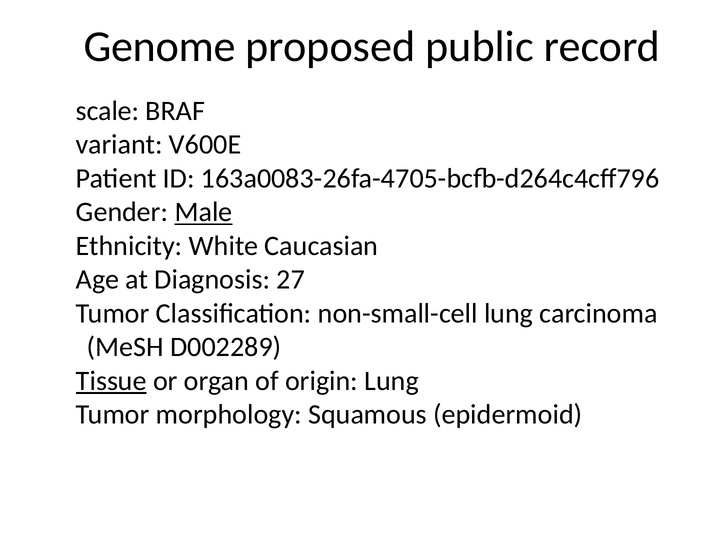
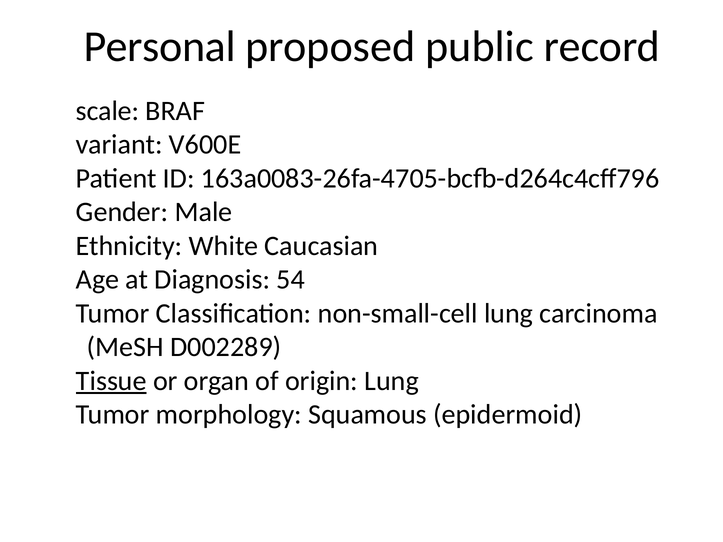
Genome: Genome -> Personal (160, 47)
Male underline: present -> none (204, 212)
27: 27 -> 54 (291, 280)
